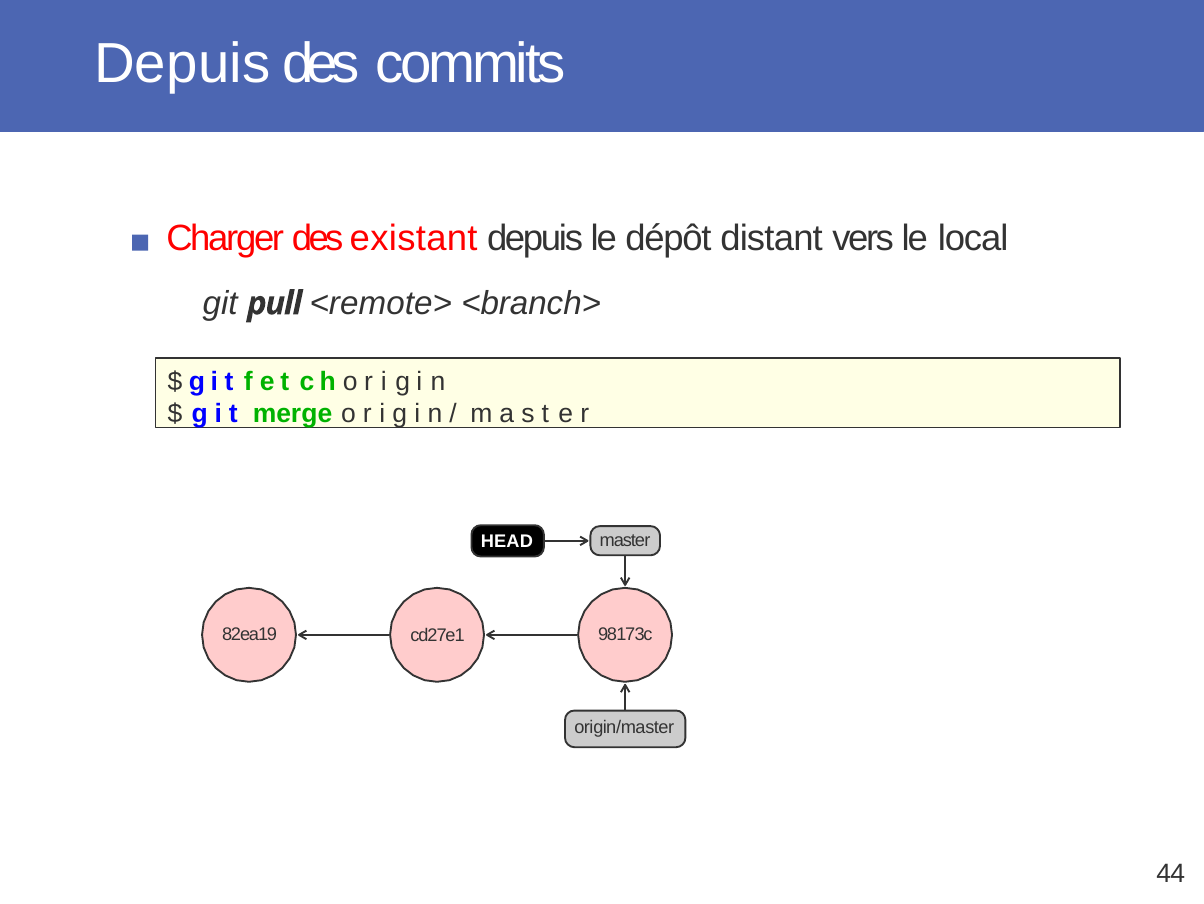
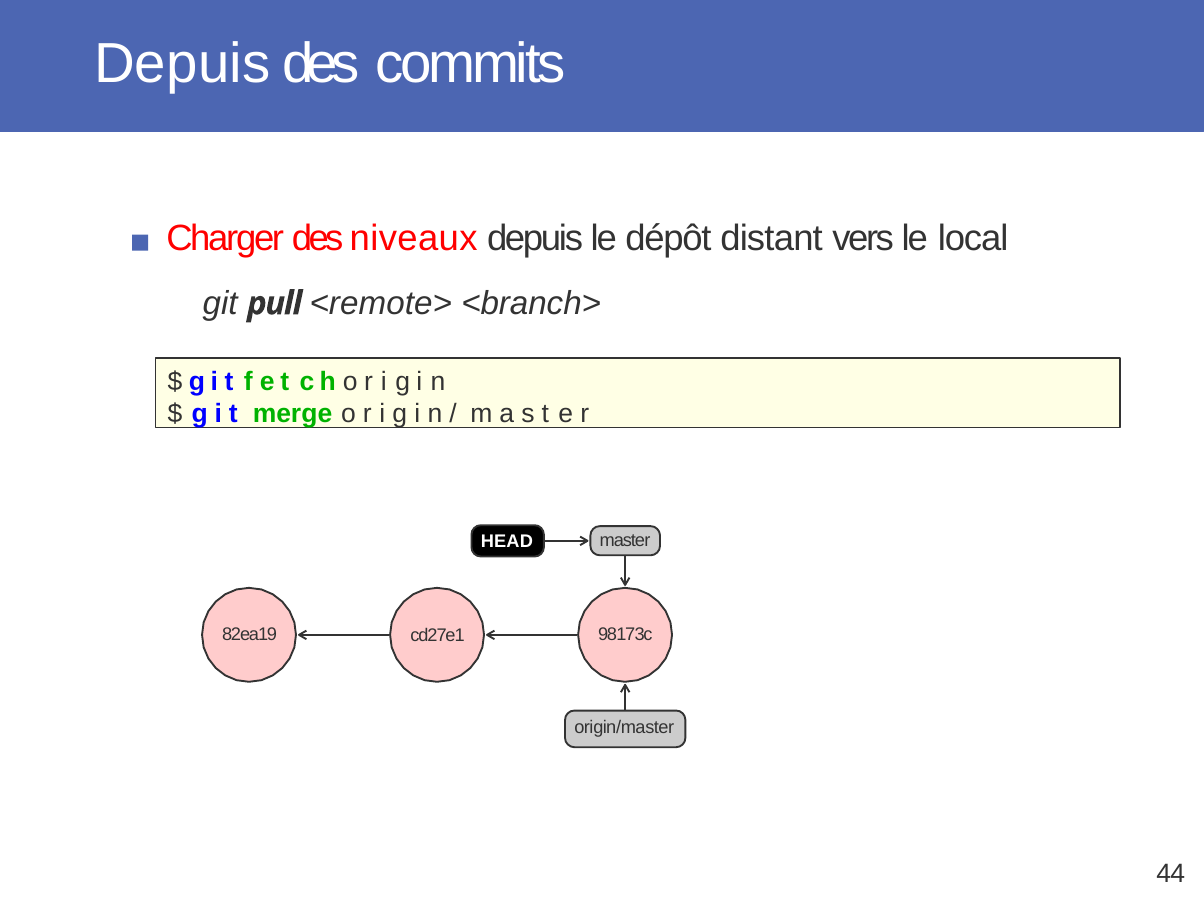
existant: existant -> niveaux (414, 239)
